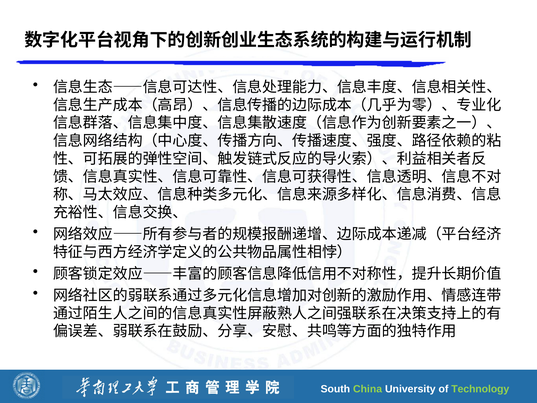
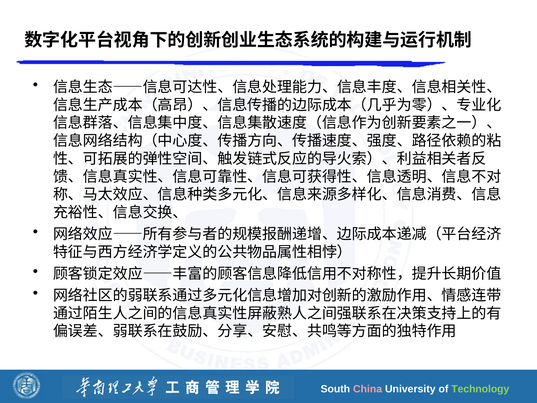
China colour: light green -> pink (368, 389)
